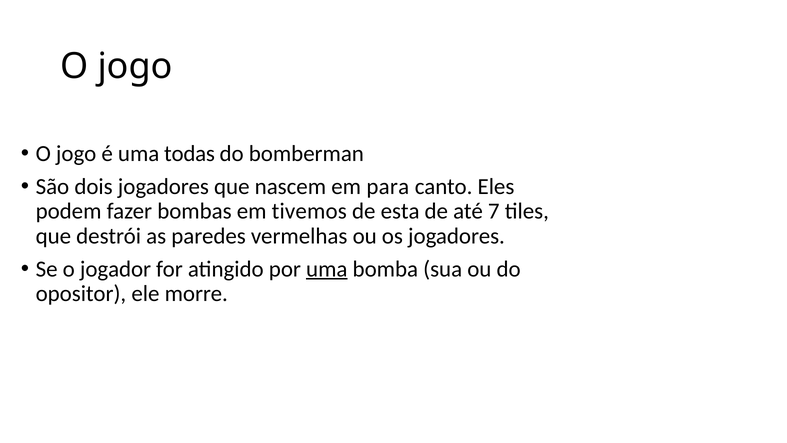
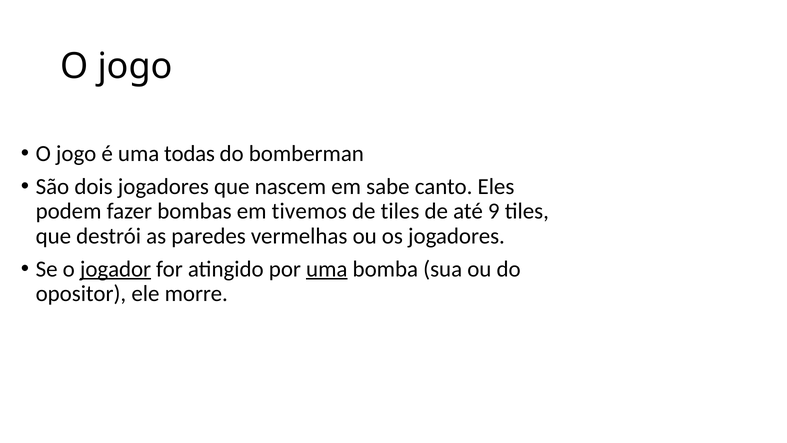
para: para -> sabe (388, 186)
de esta: esta -> tiles (400, 211)
7: 7 -> 9 (494, 211)
jogador underline: none -> present (116, 269)
